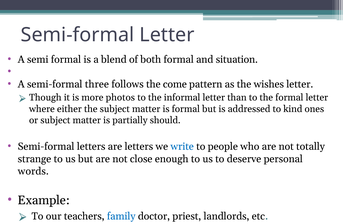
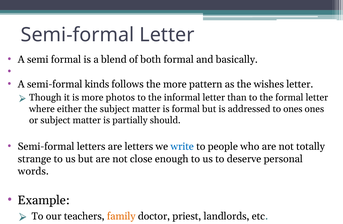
situation: situation -> basically (237, 60)
three: three -> kinds (97, 84)
the come: come -> more (175, 84)
to kind: kind -> ones (293, 109)
family colour: blue -> orange (121, 217)
